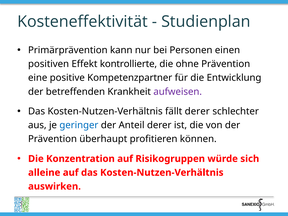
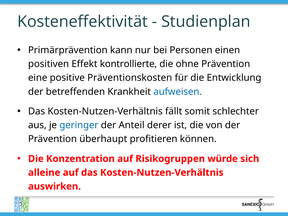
Kompetenzpartner: Kompetenzpartner -> Präventionskosten (130, 78)
aufweisen colour: purple -> blue (178, 92)
fällt derer: derer -> somit (197, 111)
